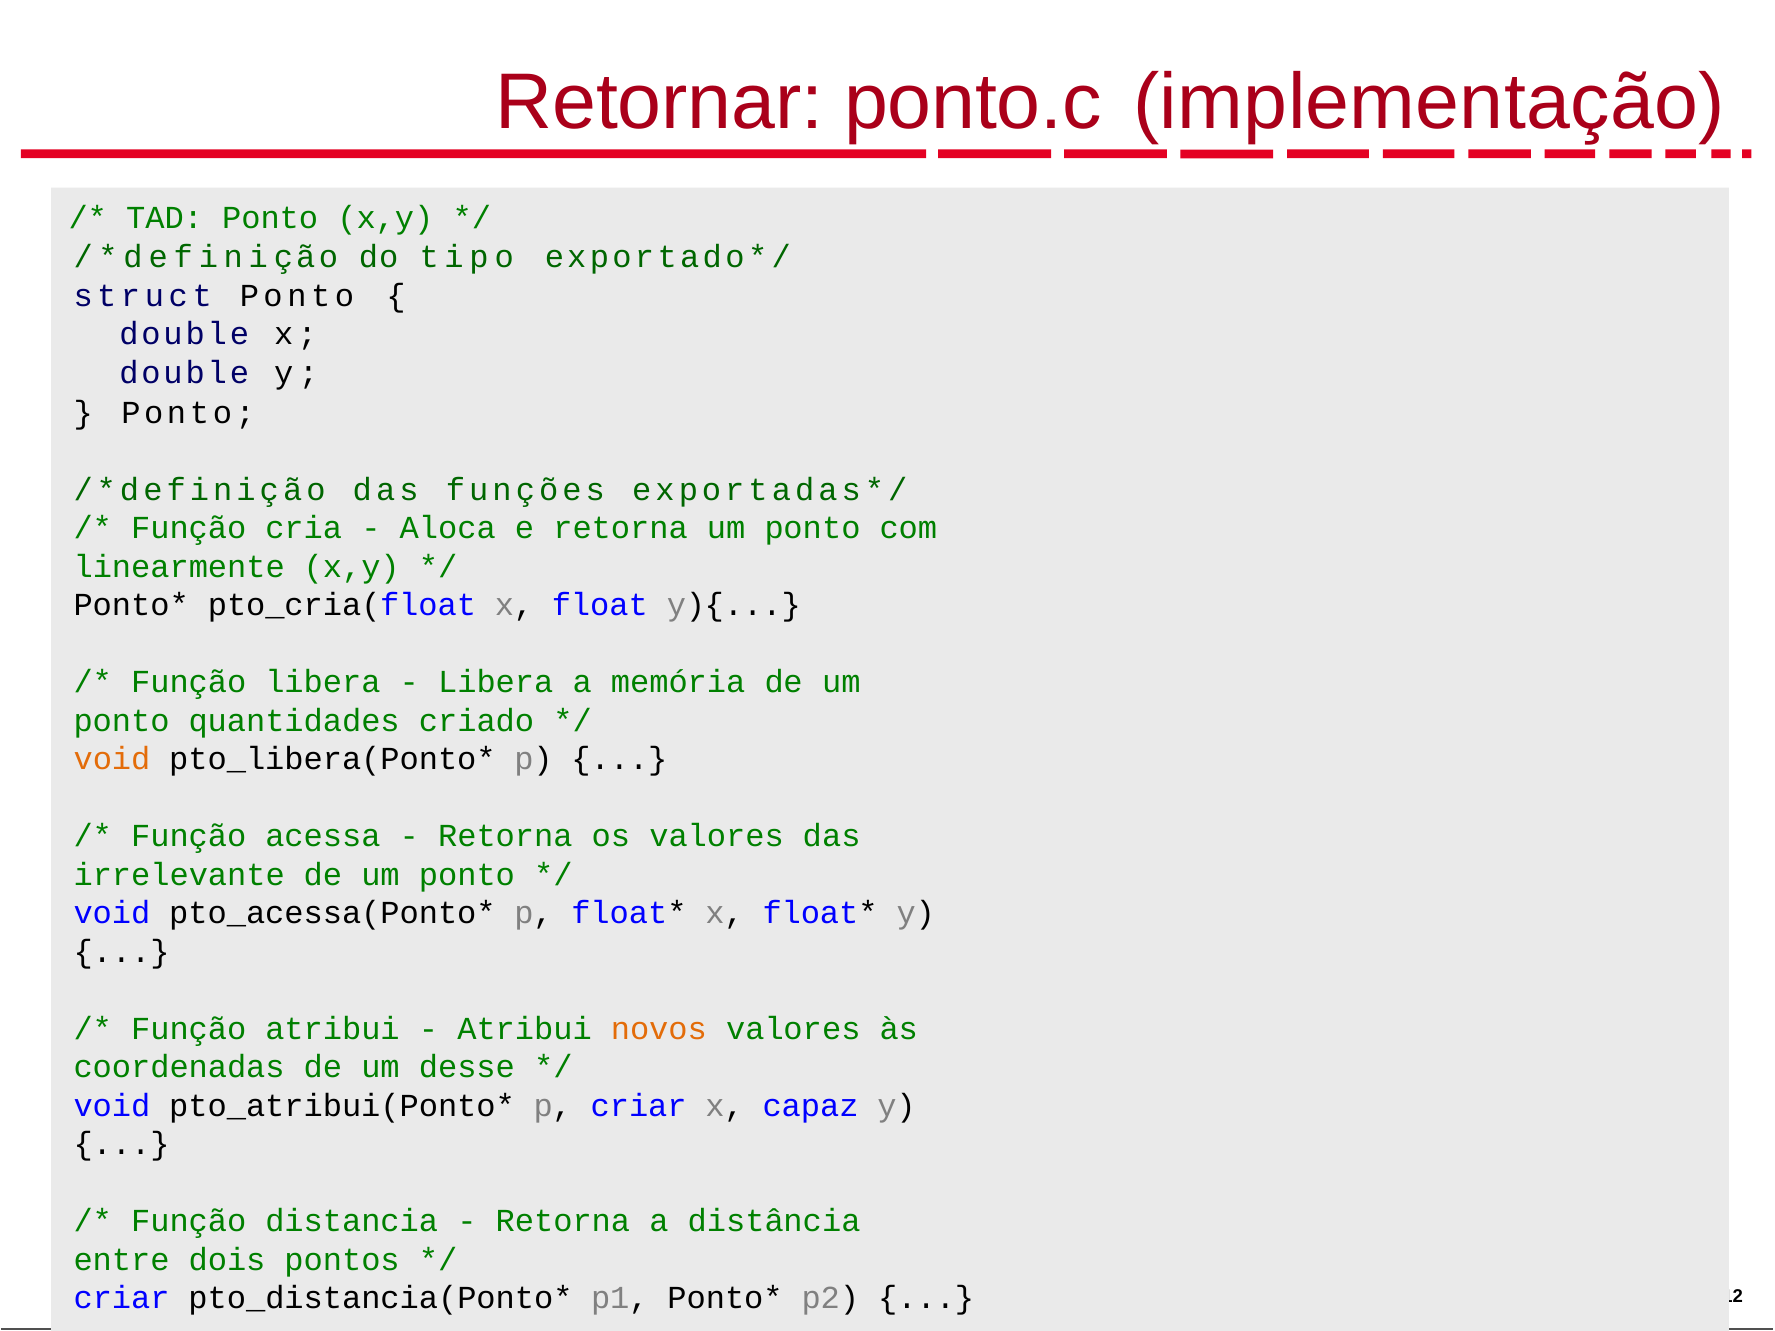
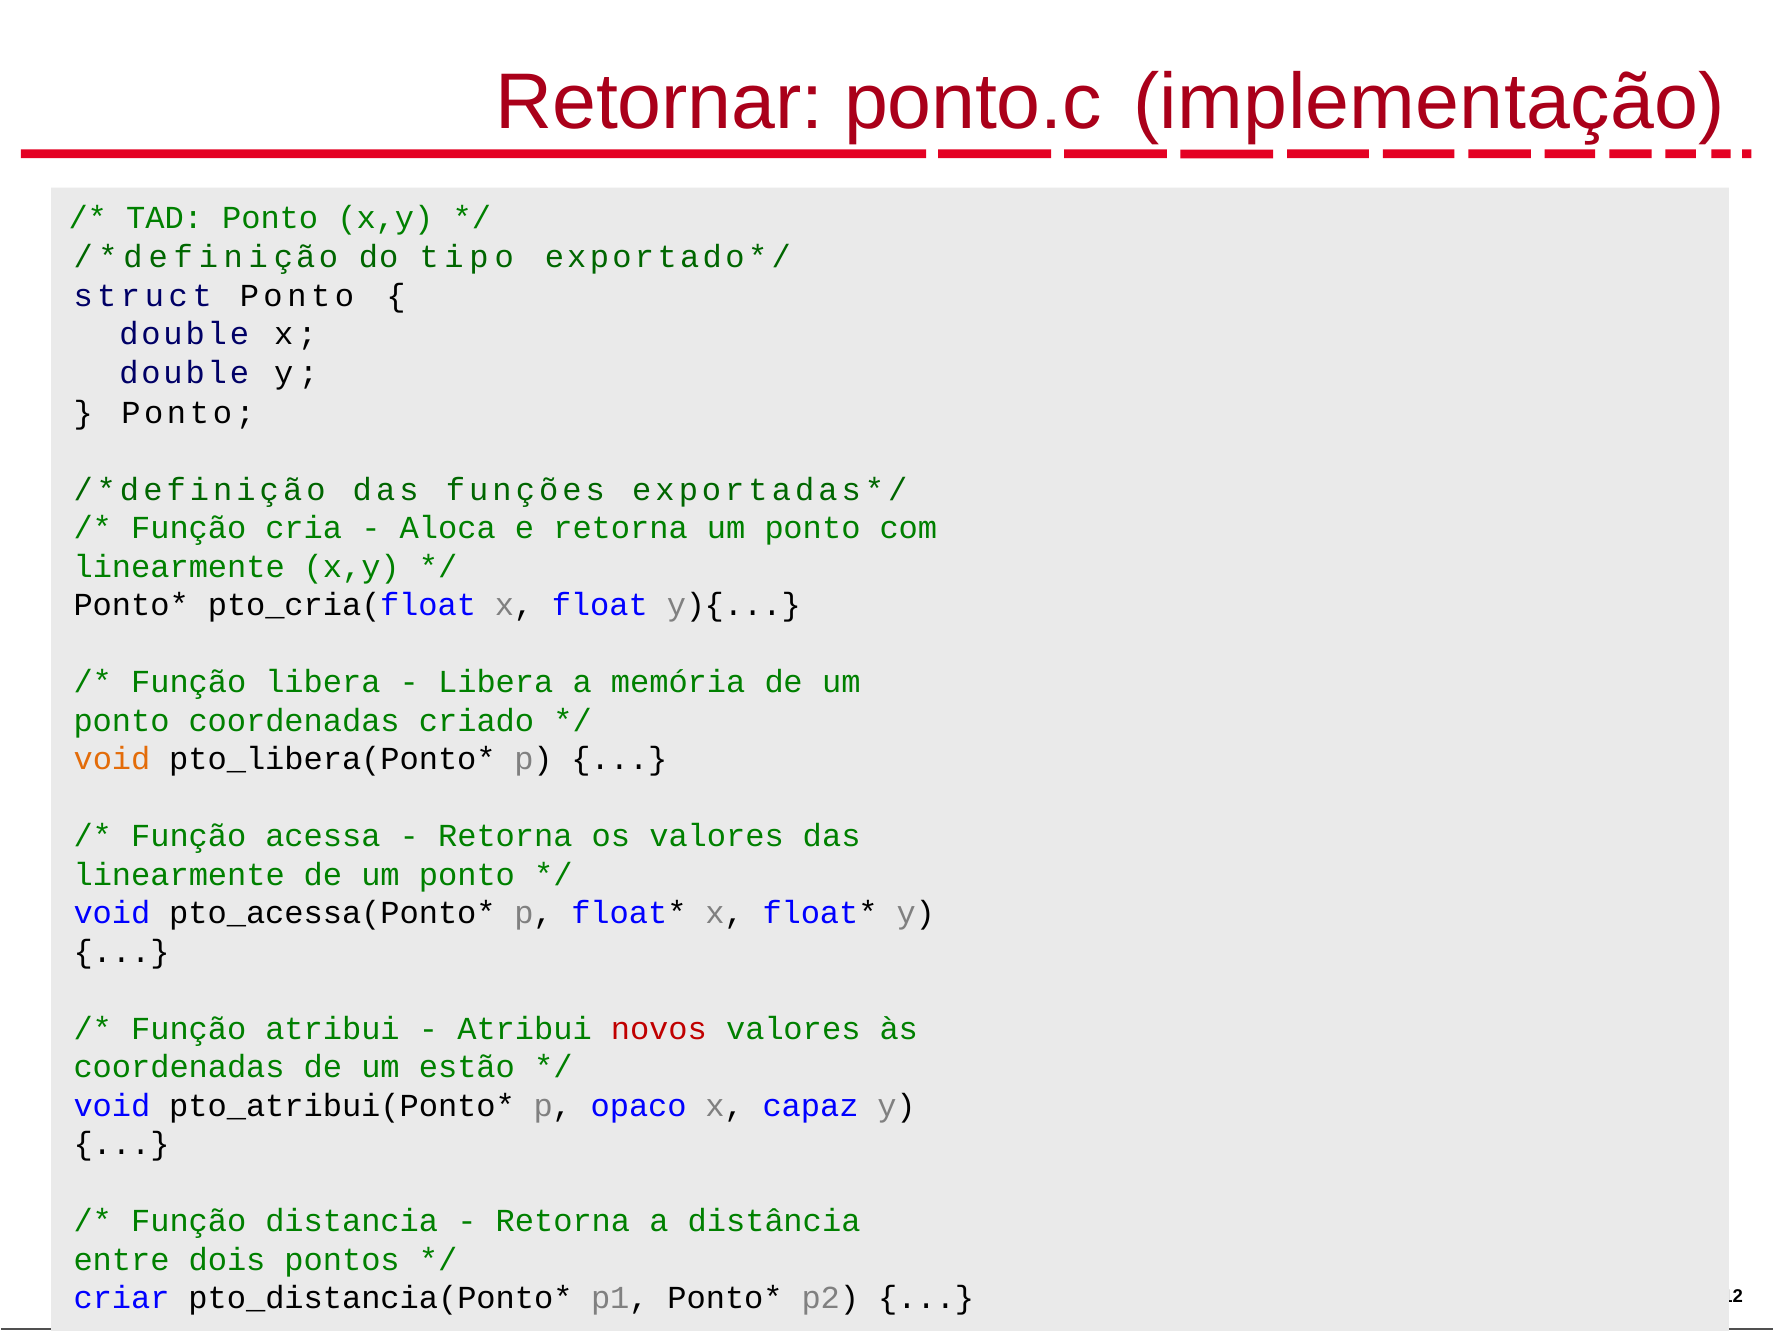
ponto quantidades: quantidades -> coordenadas (294, 721)
irrelevante: irrelevante -> linearmente (179, 875)
novos colour: orange -> red (659, 1029)
desse: desse -> estão (467, 1067)
p criar: criar -> opaco (639, 1106)
